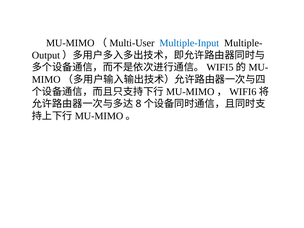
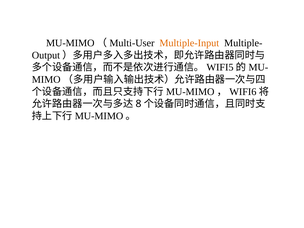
Multiple-Input colour: blue -> orange (189, 43)
